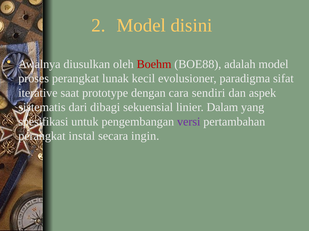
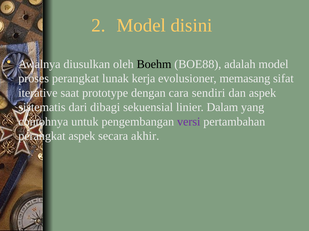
Boehm colour: red -> black (154, 64)
kecil: kecil -> kerja (144, 79)
paradigma: paradigma -> memasang (245, 79)
spesifikasi: spesifikasi -> contohnya (43, 122)
perangkat instal: instal -> aspek (82, 136)
ingin: ingin -> akhir (145, 136)
